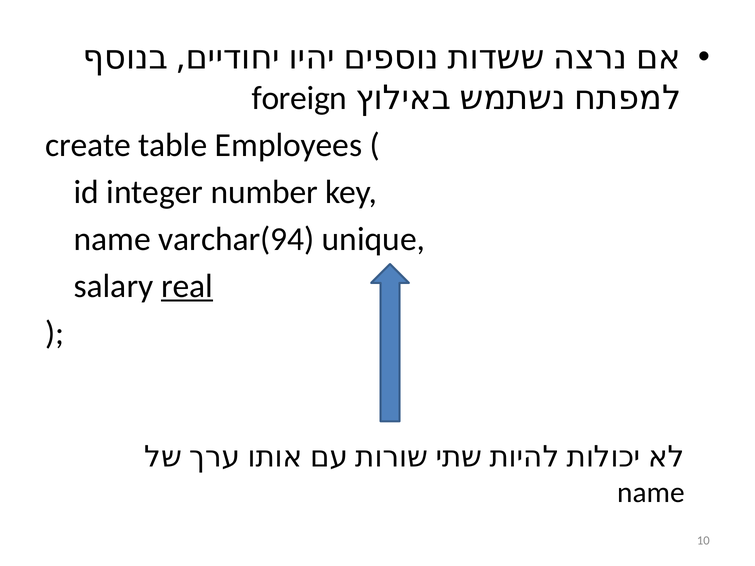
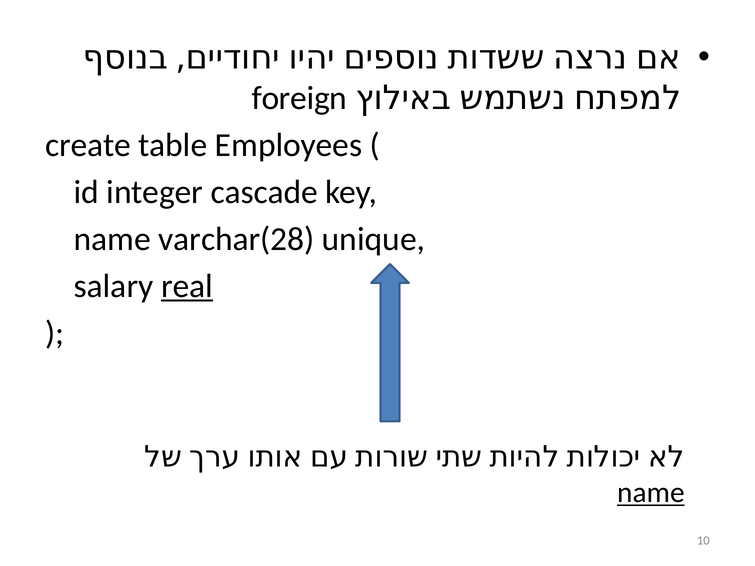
number: number -> cascade (264, 192)
varchar(94: varchar(94 -> varchar(28 (236, 239)
name underline: none -> present (651, 493)
